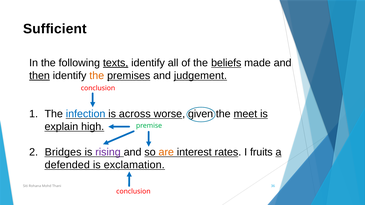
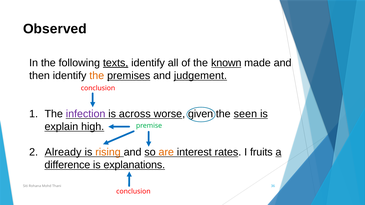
Sufficient: Sufficient -> Observed (55, 29)
beliefs: beliefs -> known (226, 63)
then underline: present -> none (40, 76)
infection colour: blue -> purple (86, 114)
meet: meet -> seen (245, 114)
Bridges: Bridges -> Already (63, 152)
rising colour: purple -> orange (108, 152)
defended: defended -> difference (67, 165)
exclamation: exclamation -> explanations (134, 165)
